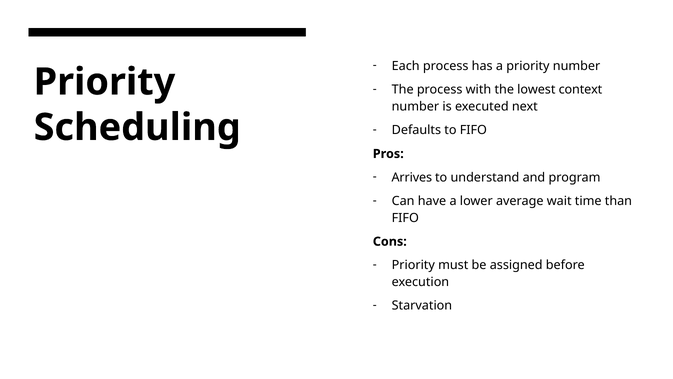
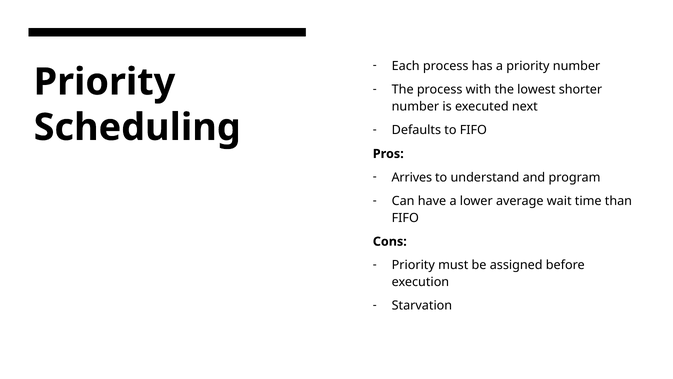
context: context -> shorter (580, 90)
